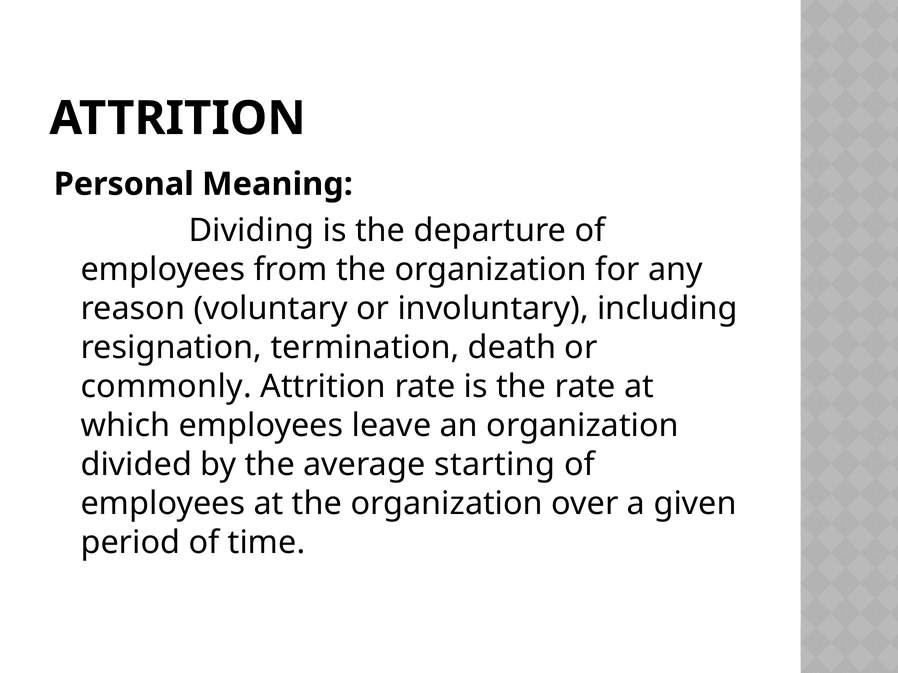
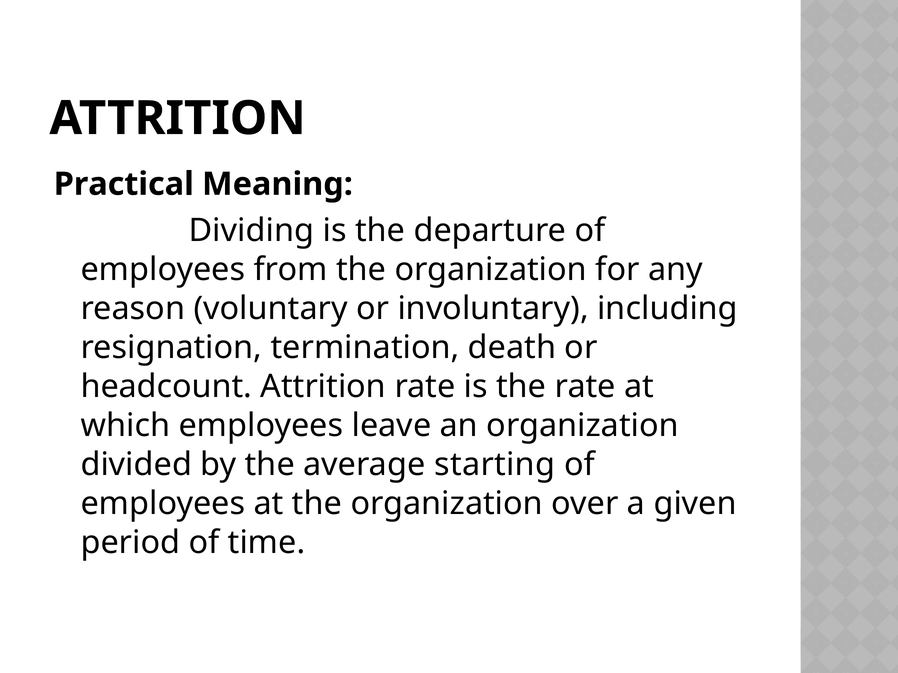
Personal: Personal -> Practical (124, 184)
commonly: commonly -> headcount (166, 387)
